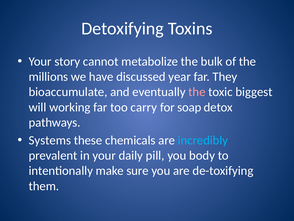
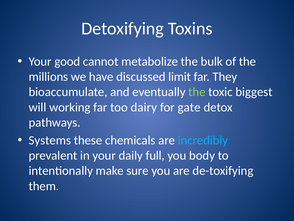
story: story -> good (67, 61)
year: year -> limit (180, 77)
the colour: pink -> light green (197, 92)
carry: carry -> dairy (144, 107)
soap: soap -> gate (189, 107)
pill: pill -> full (155, 155)
